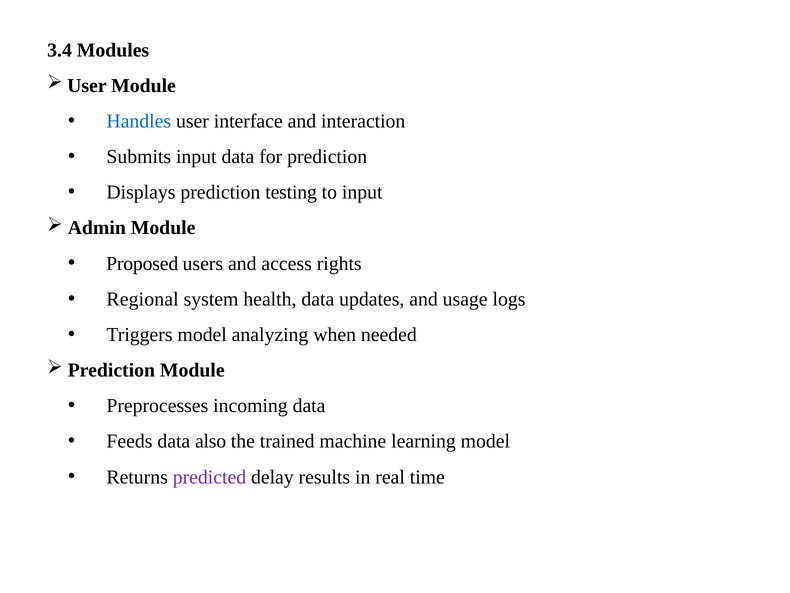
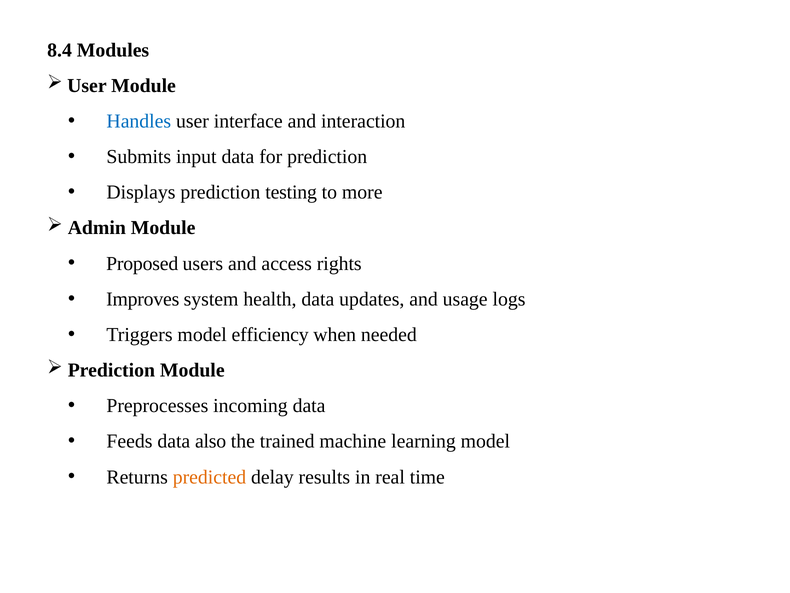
3.4: 3.4 -> 8.4 (60, 50)
to input: input -> more (362, 192)
Regional: Regional -> Improves (143, 299)
analyzing: analyzing -> efficiency (270, 334)
predicted colour: purple -> orange (209, 477)
